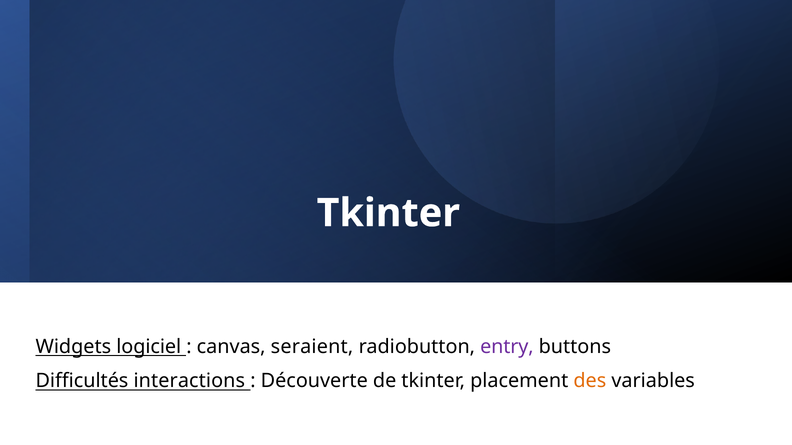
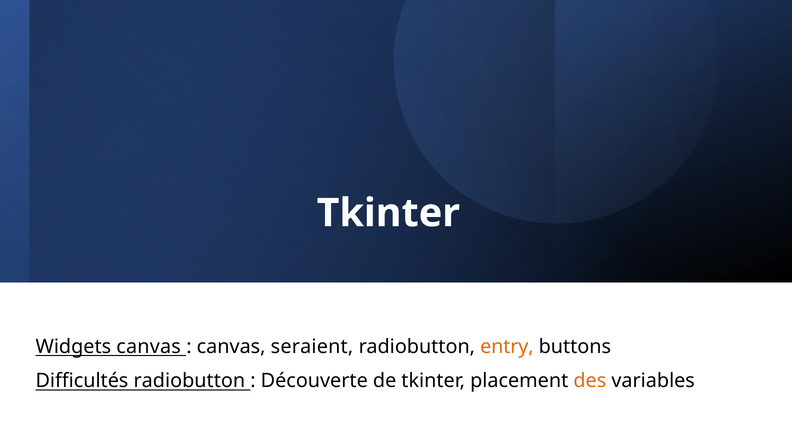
Widgets logiciel: logiciel -> canvas (149, 347)
entry colour: purple -> orange (507, 347)
Difficultés interactions: interactions -> radiobutton (189, 381)
